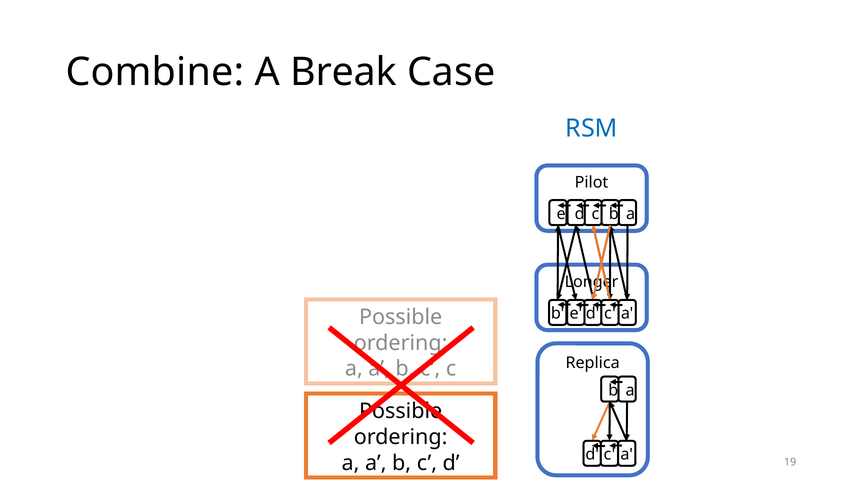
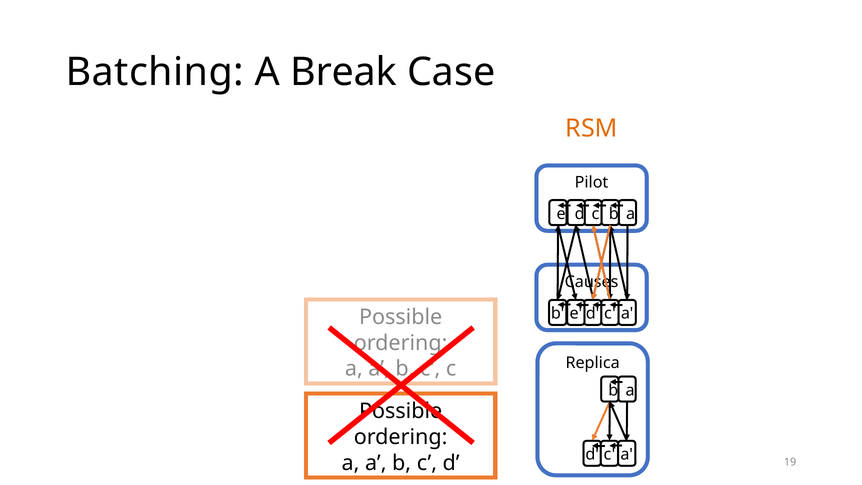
Combine: Combine -> Batching (155, 72)
RSM colour: blue -> orange (592, 129)
Longer: Longer -> Causes (592, 282)
